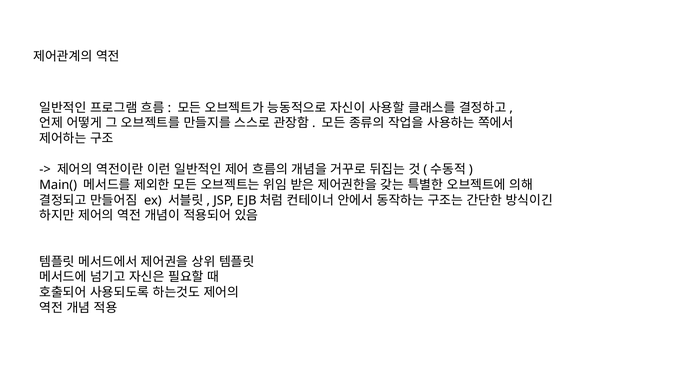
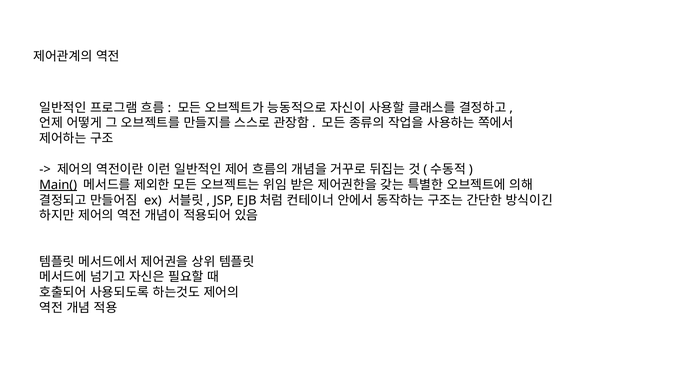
Main( underline: none -> present (58, 185)
